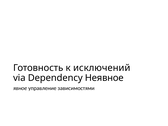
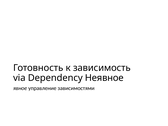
исключений: исключений -> зависимость (102, 68)
